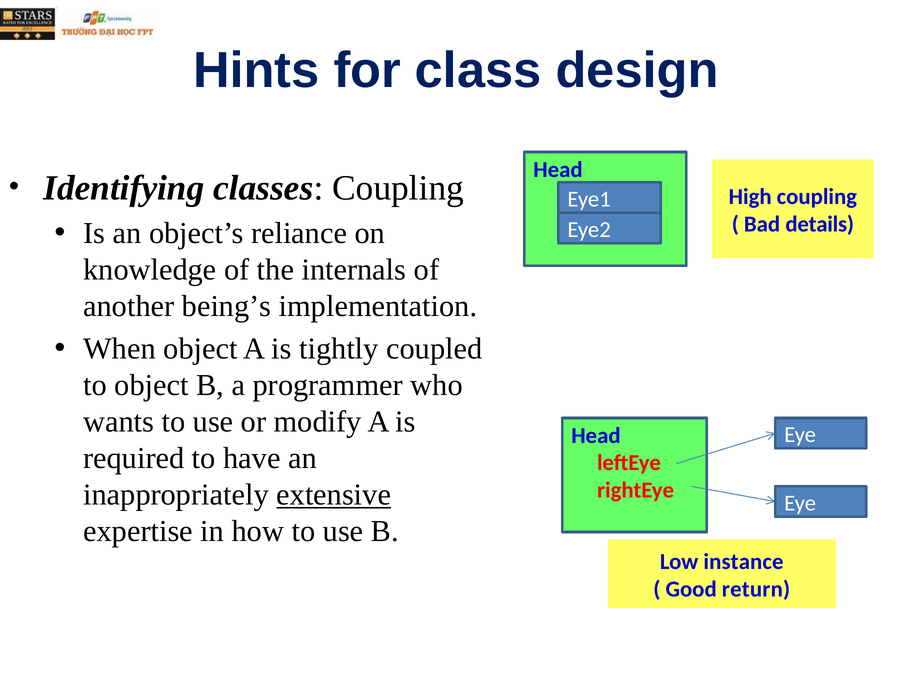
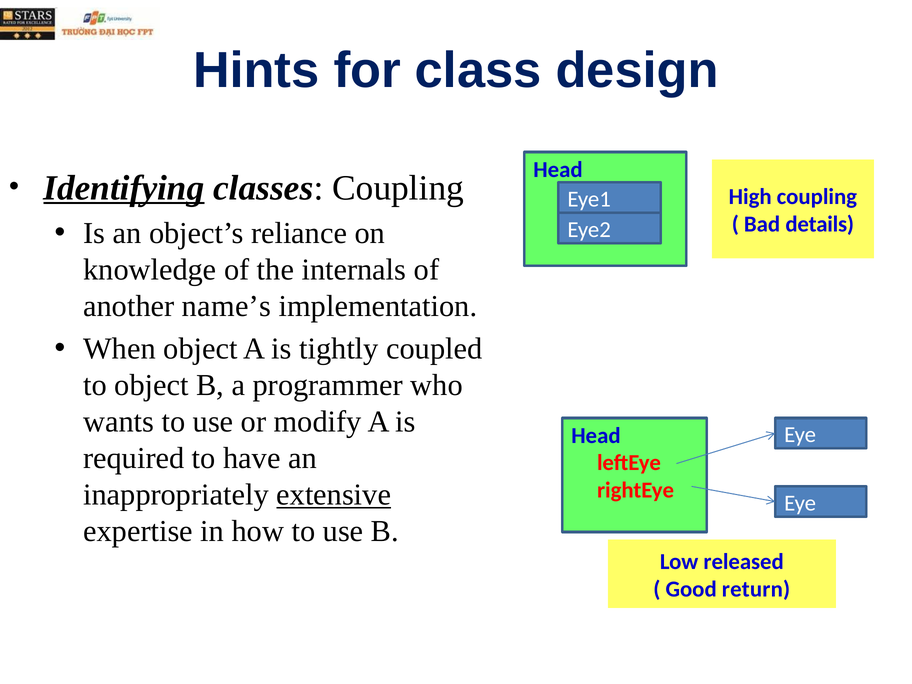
Identifying underline: none -> present (124, 188)
being’s: being’s -> name’s (226, 306)
instance: instance -> released (744, 562)
